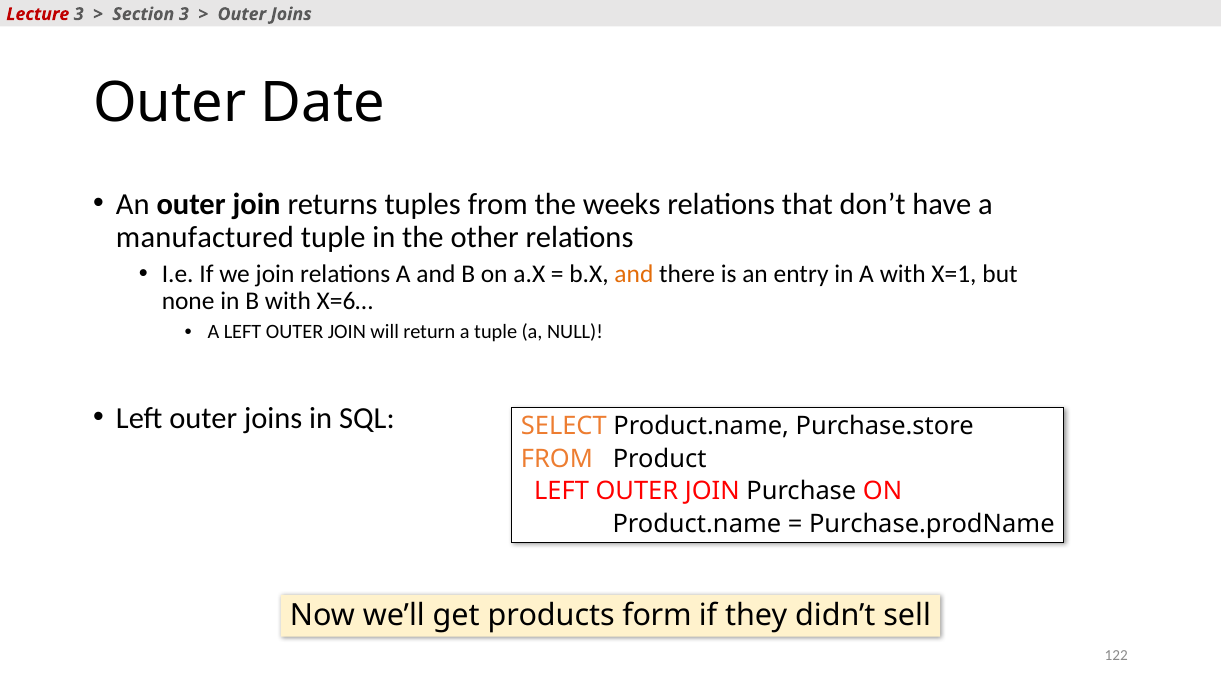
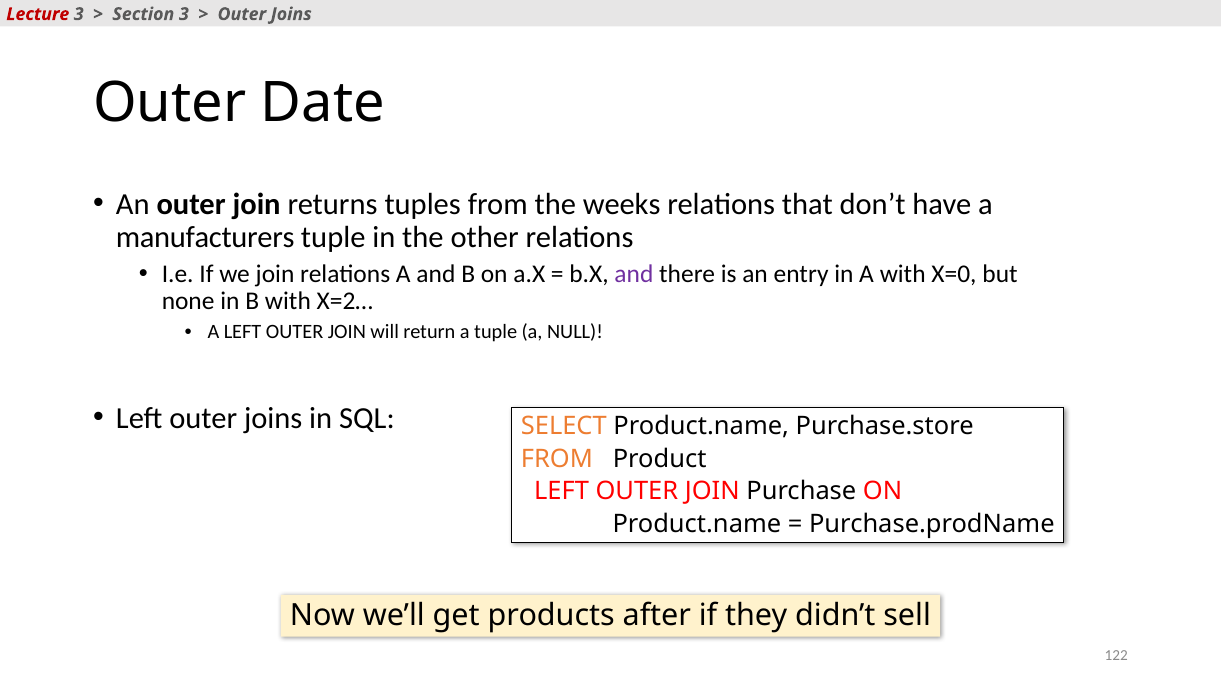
manufactured: manufactured -> manufacturers (205, 237)
and colour: orange -> purple (634, 274)
X=1: X=1 -> X=0 (954, 274)
X=6…: X=6… -> X=2… (345, 301)
form: form -> after (657, 615)
